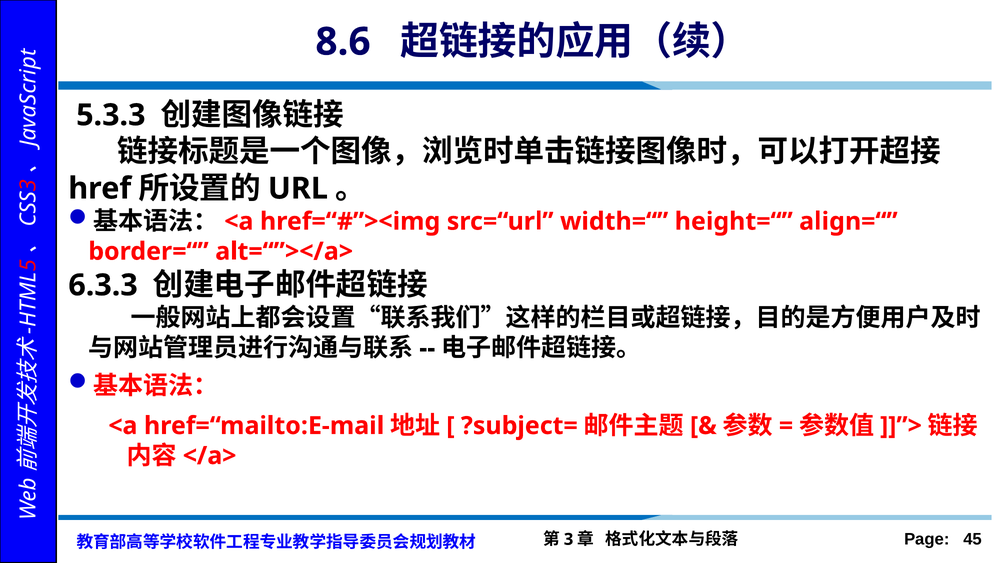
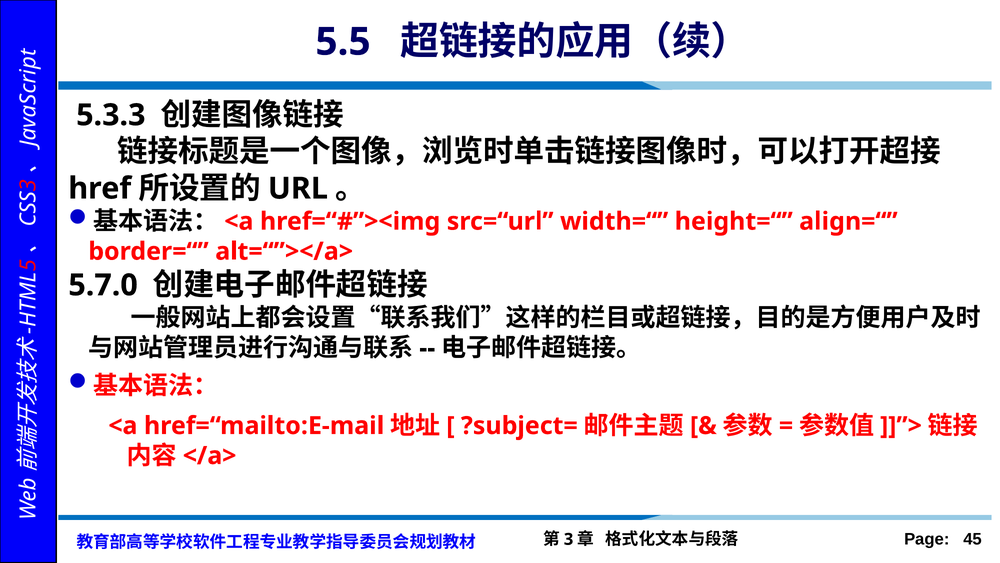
8.6: 8.6 -> 5.5 (343, 42)
6.3.3: 6.3.3 -> 5.7.0 (103, 285)
